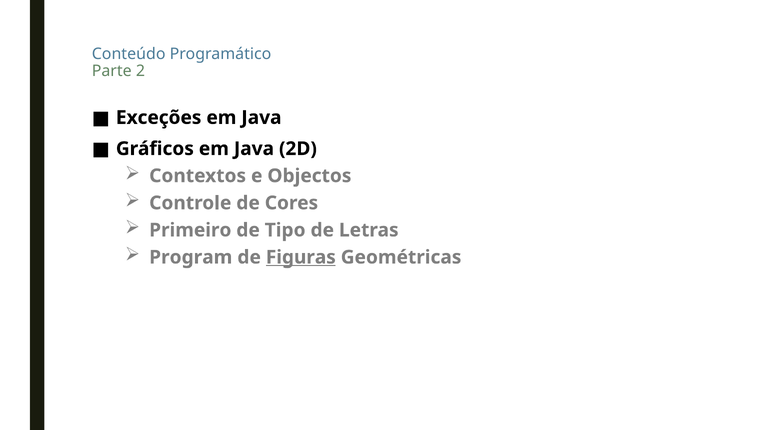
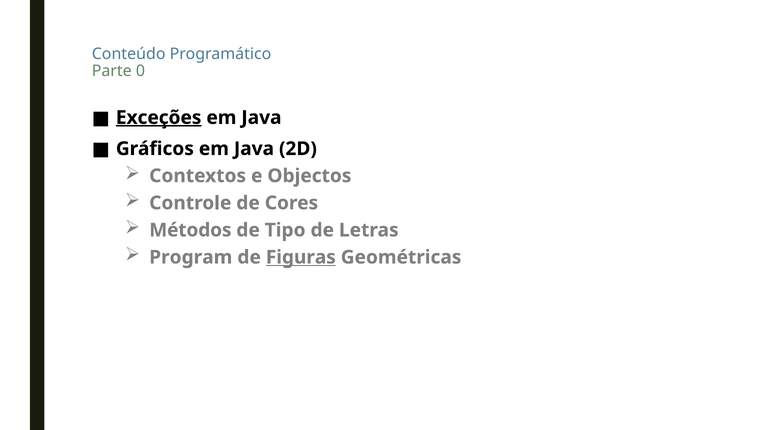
2: 2 -> 0 (140, 71)
Exceções underline: none -> present (159, 118)
Primeiro: Primeiro -> Métodos (190, 230)
